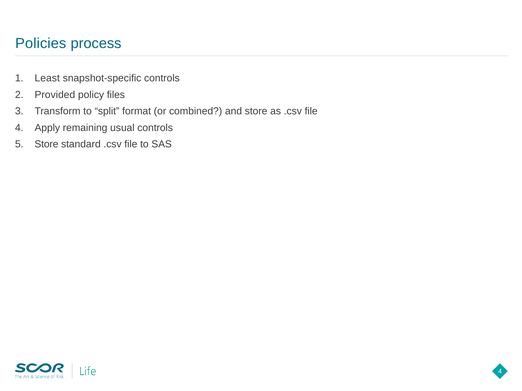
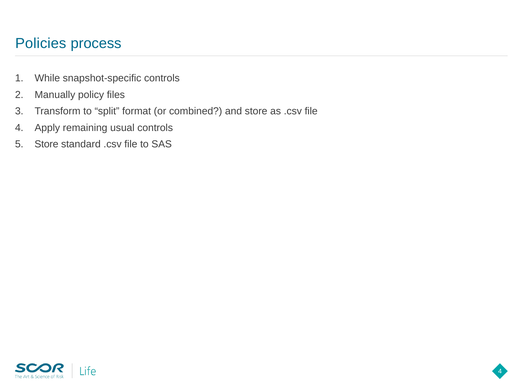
Least: Least -> While (47, 78)
Provided: Provided -> Manually (55, 95)
